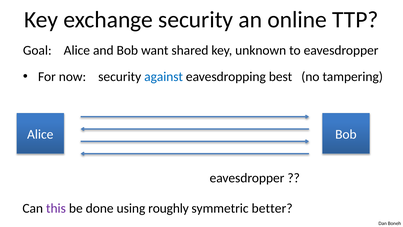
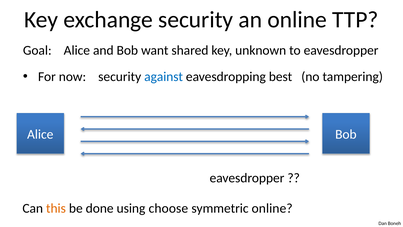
this colour: purple -> orange (56, 208)
roughly: roughly -> choose (168, 208)
symmetric better: better -> online (272, 208)
